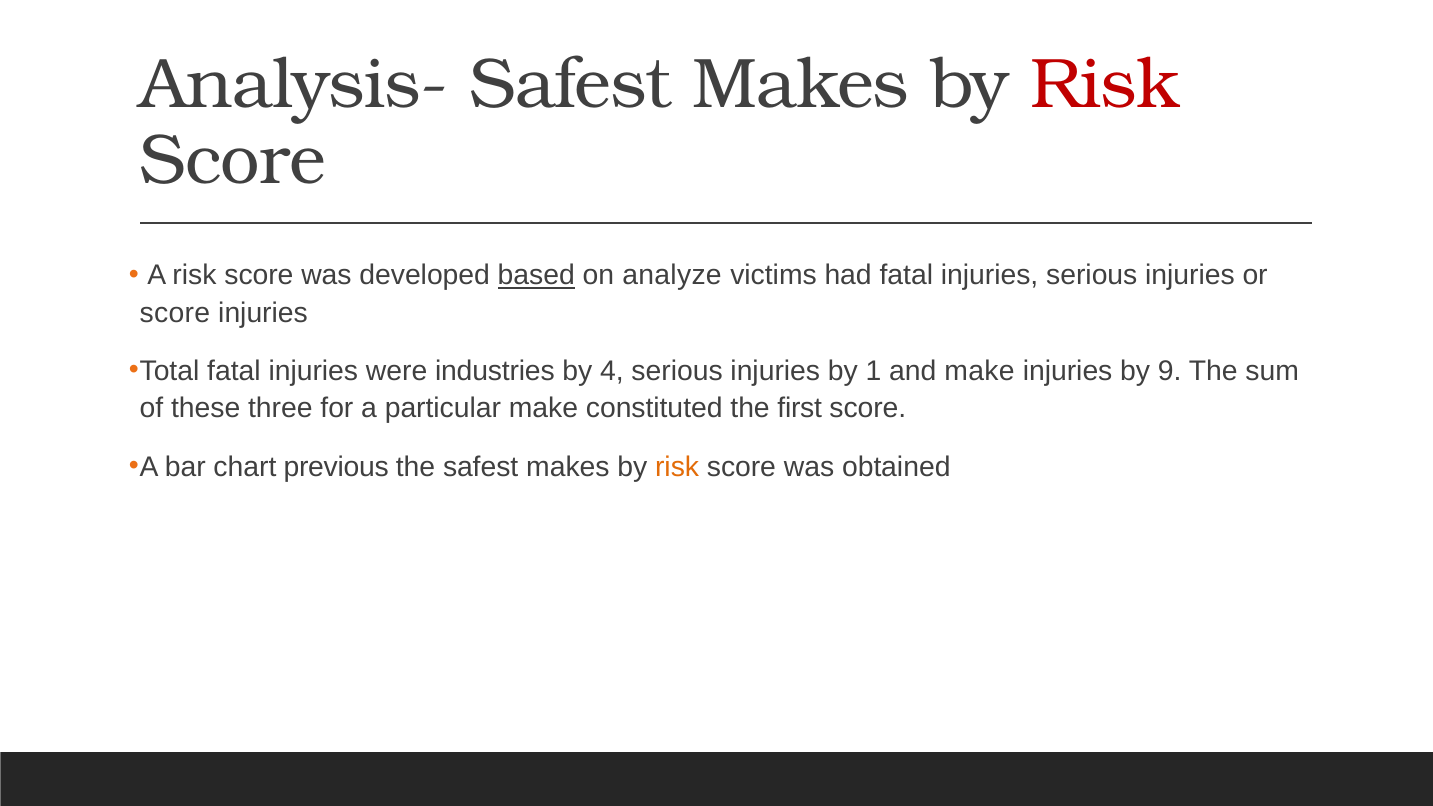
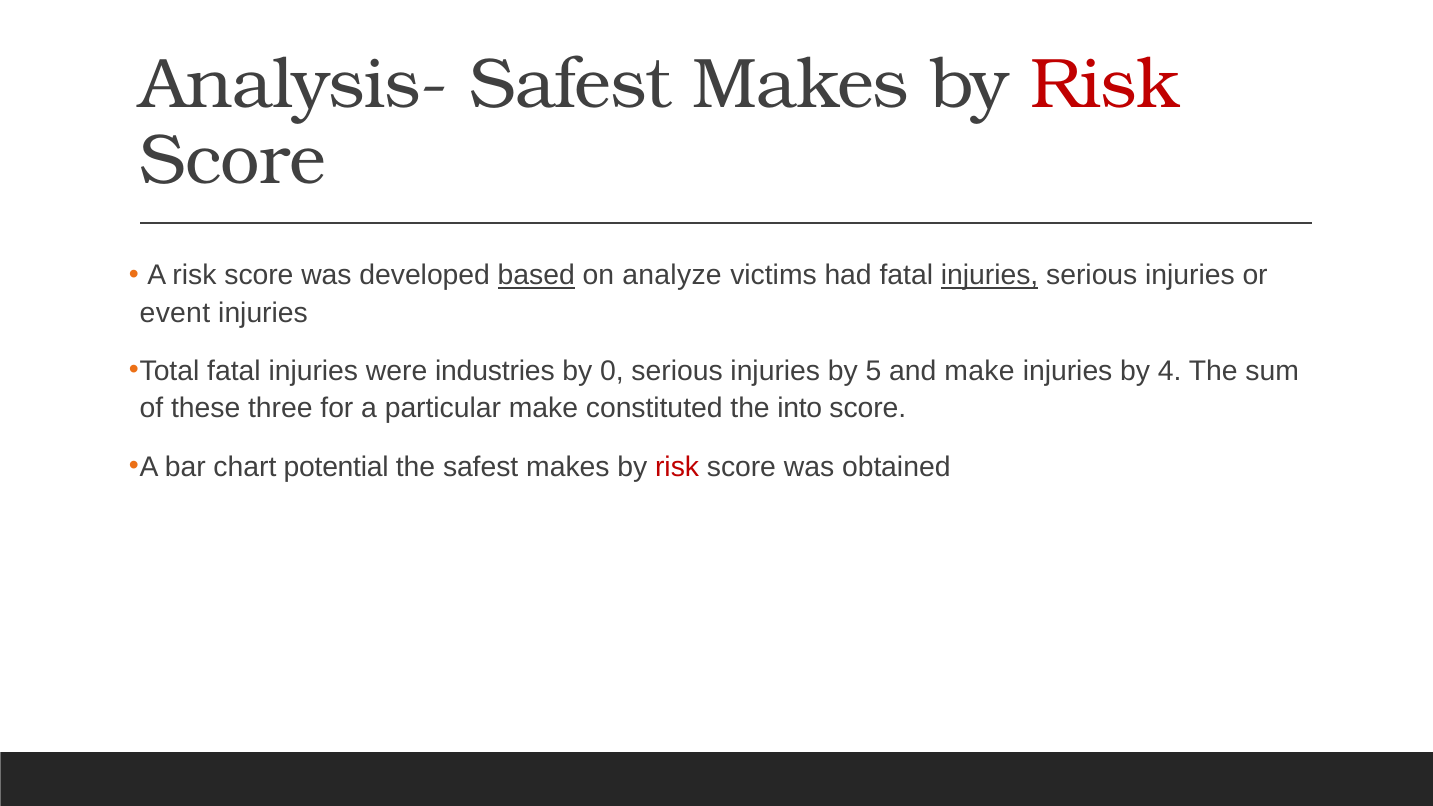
injuries underline: none -> present (990, 276)
score: score -> event (175, 313)
4: 4 -> 0 (612, 371)
1: 1 -> 5 (874, 371)
9: 9 -> 4 (1170, 371)
first: first -> into (800, 409)
previous: previous -> potential (336, 467)
risk colour: orange -> red (677, 467)
